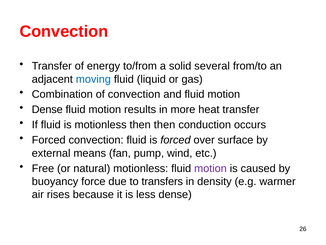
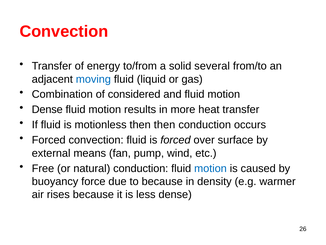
of convection: convection -> considered (134, 94)
natural motionless: motionless -> conduction (141, 168)
motion colour: purple -> blue (210, 168)
to transfers: transfers -> because (162, 181)
